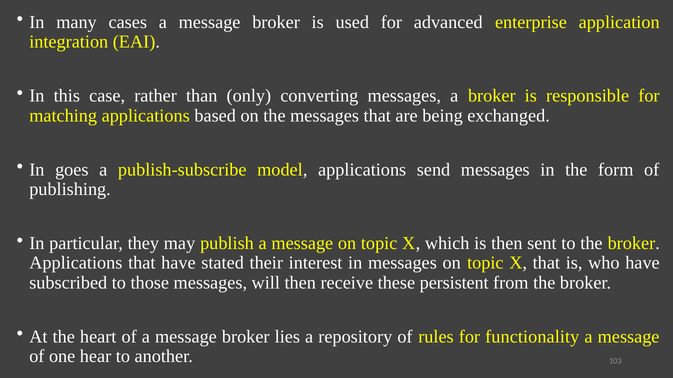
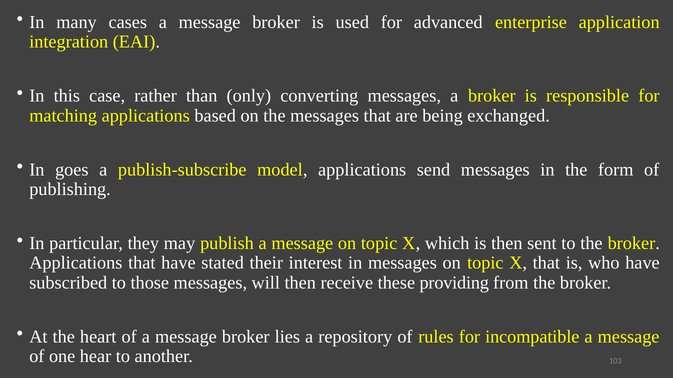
persistent: persistent -> providing (454, 283)
functionality: functionality -> incompatible (532, 337)
